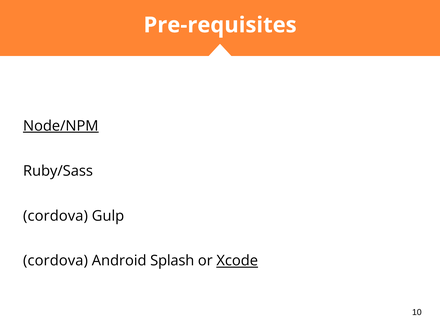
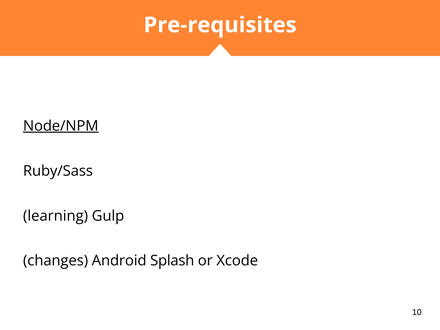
cordova: cordova -> learning (56, 216)
cordova: cordova -> changes (56, 261)
Xcode underline: present -> none (237, 261)
